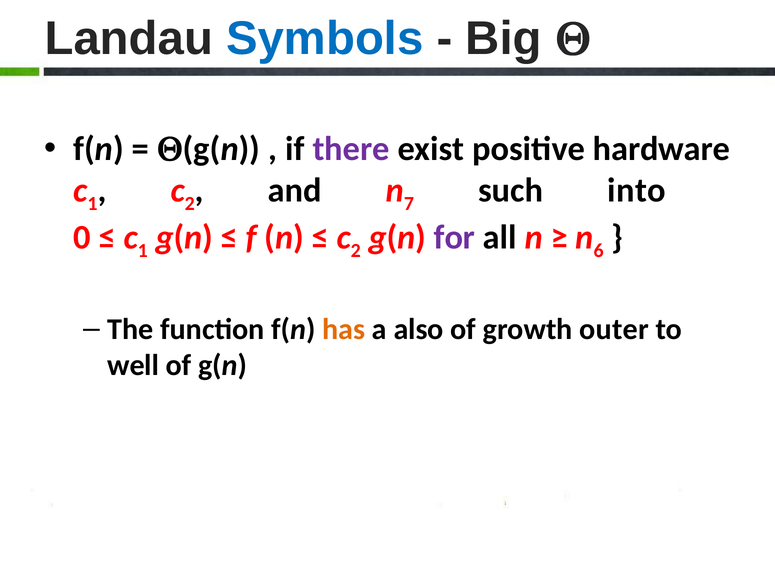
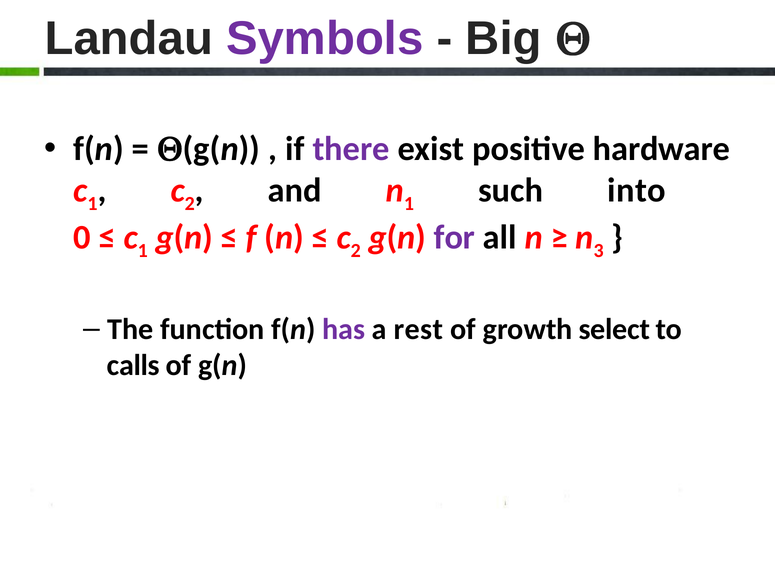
Symbols colour: blue -> purple (325, 39)
n 7: 7 -> 1 (409, 204)
6: 6 -> 3 (599, 251)
has colour: orange -> purple (344, 330)
also: also -> rest (418, 330)
outer: outer -> select (614, 330)
well: well -> calls (133, 366)
